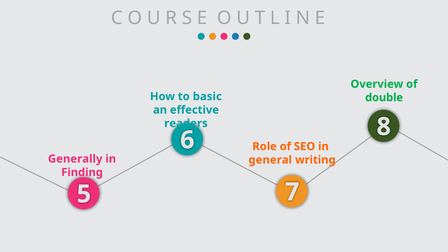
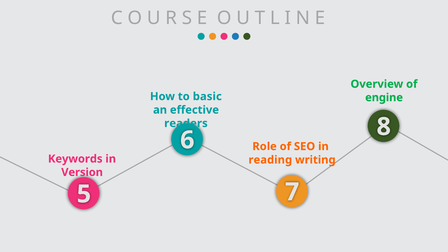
double: double -> engine (384, 98)
Generally: Generally -> Keywords (75, 159)
general: general -> reading (270, 160)
Finding: Finding -> Version (82, 172)
